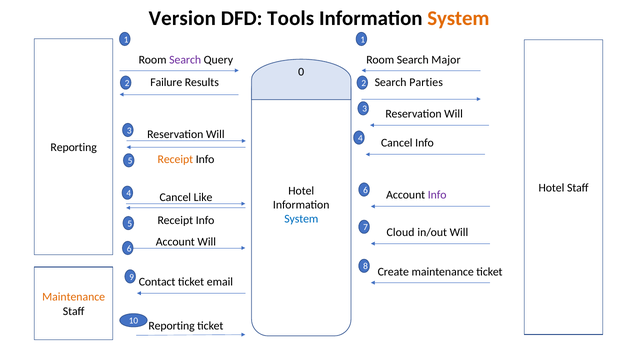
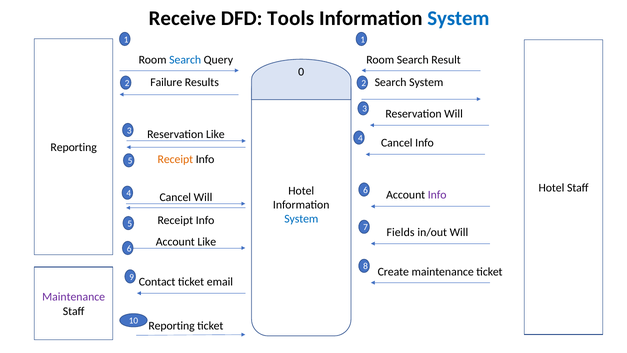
Version: Version -> Receive (182, 19)
System colour: orange -> blue (458, 19)
Search colour: purple -> blue (185, 60)
Major: Major -> Result (446, 60)
Search Parties: Parties -> System (426, 82)
Will: Will -> Like (215, 134)
Cancel Like: Like -> Will (203, 197)
Cloud: Cloud -> Fields (401, 232)
Account Will: Will -> Like (207, 242)
Maintenance colour: orange -> purple (74, 297)
